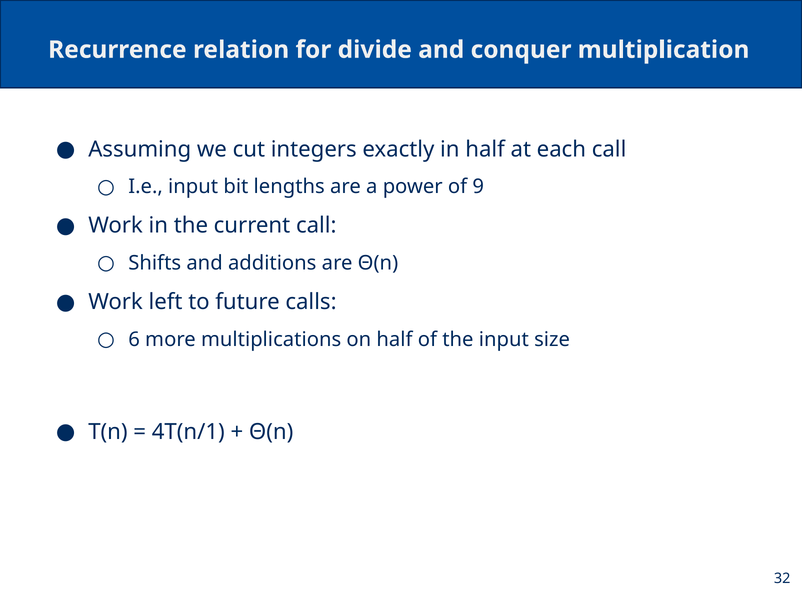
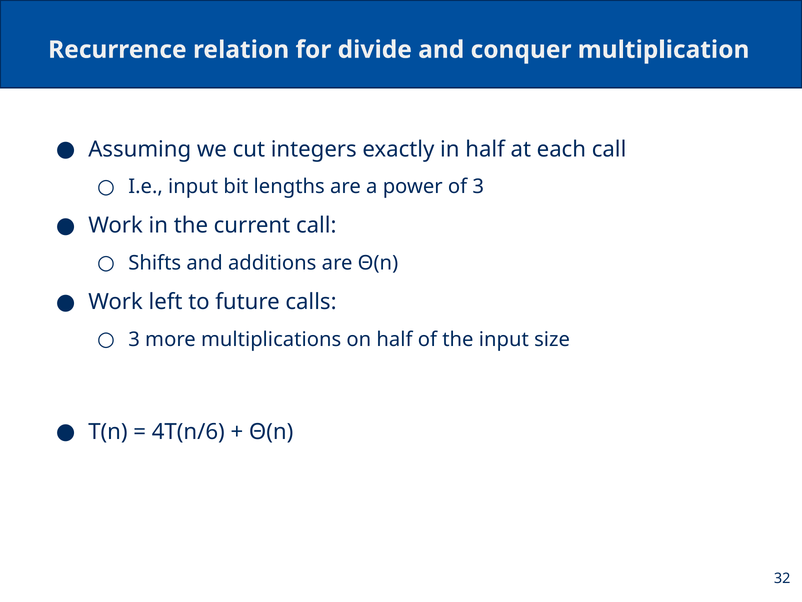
of 9: 9 -> 3 (478, 187)
6: 6 -> 3 (134, 339)
4T(n/1: 4T(n/1 -> 4T(n/6 (188, 432)
